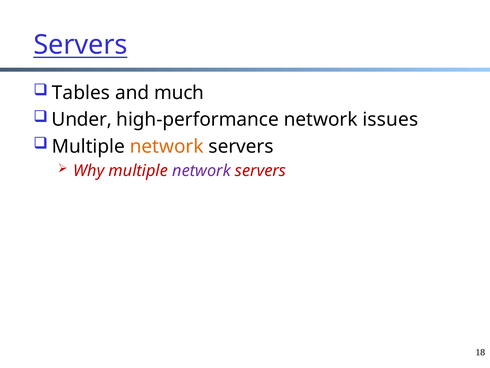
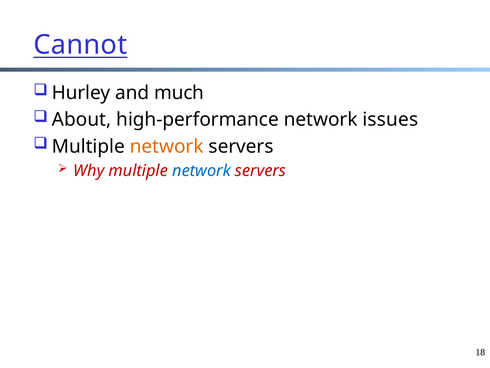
Servers: Servers -> Cannot (80, 45)
Tables: Tables -> Hurley (81, 93)
Under: Under -> About (82, 120)
network colour: purple -> blue (201, 171)
